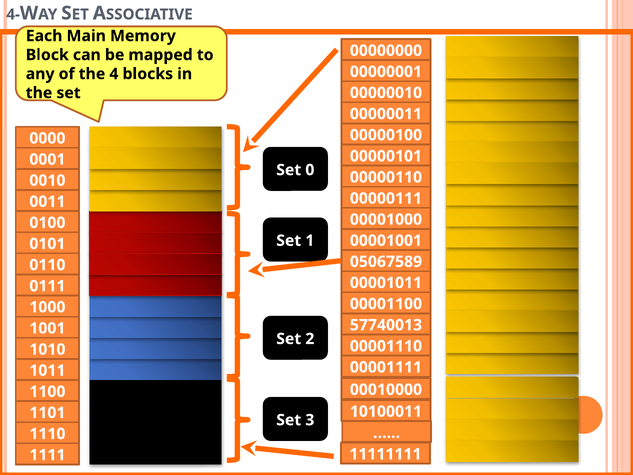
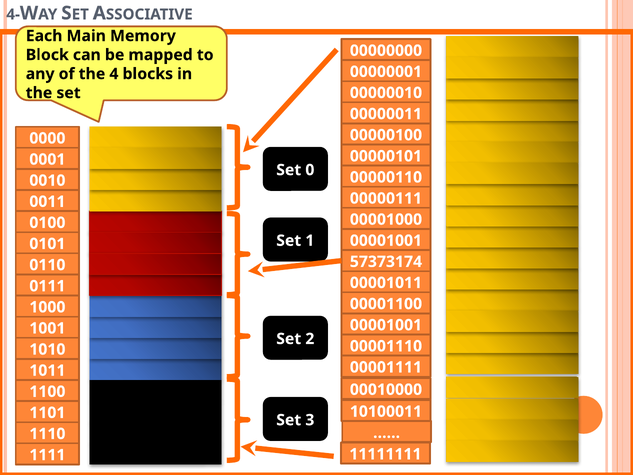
05067589: 05067589 -> 57373174 (386, 262)
57740013: 57740013 -> 00001001 (386, 325)
